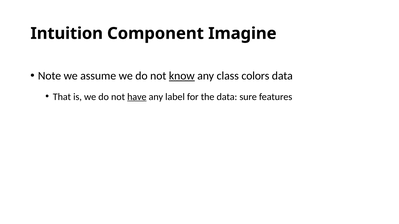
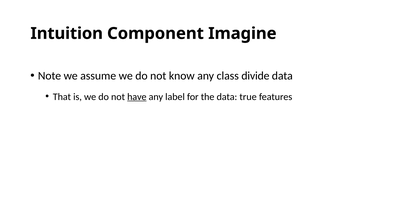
know underline: present -> none (182, 76)
colors: colors -> divide (255, 76)
sure: sure -> true (248, 97)
